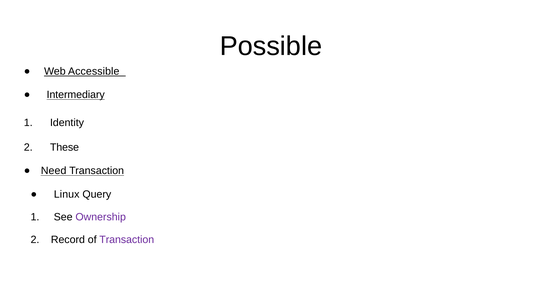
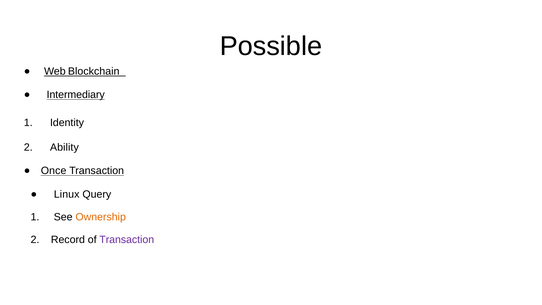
Accessible: Accessible -> Blockchain (94, 71)
These: These -> Ability (64, 147)
Need: Need -> Once (54, 171)
Ownership colour: purple -> orange (101, 217)
